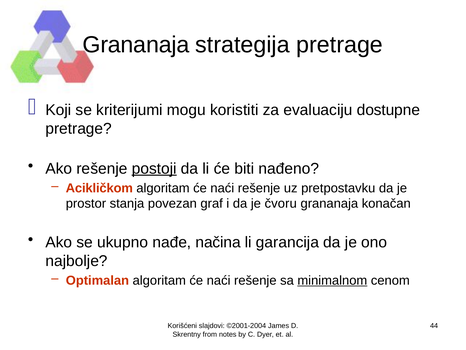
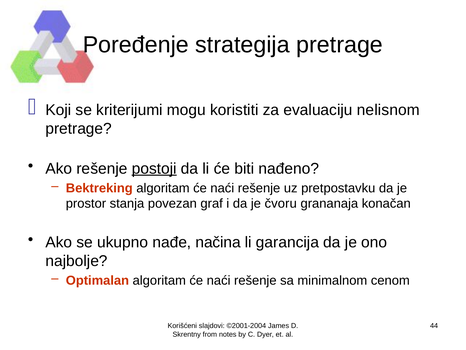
Grananaja: Grananaja -> Poređenje (136, 45)
dostupne: dostupne -> nelisnom (388, 110)
Acikličkom: Acikličkom -> Bektreking (99, 188)
minimalnom underline: present -> none (332, 280)
